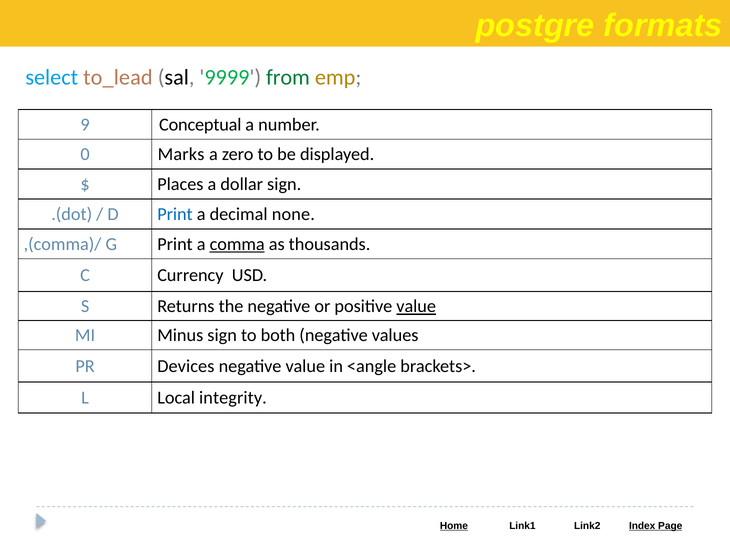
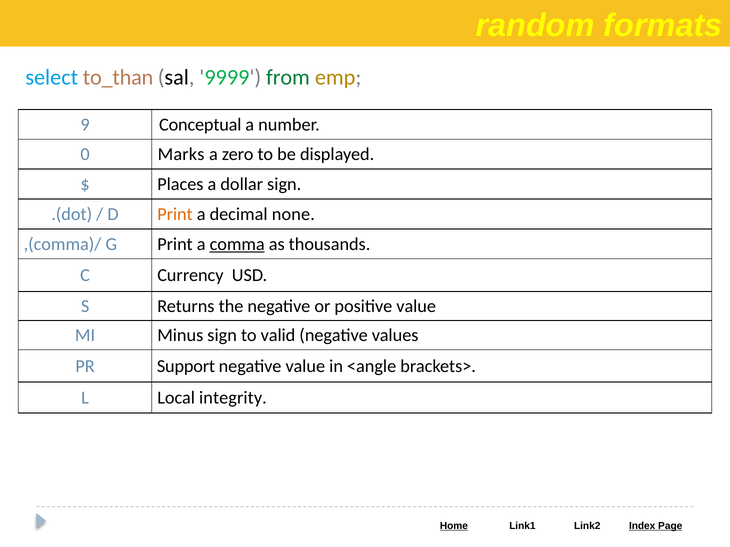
postgre: postgre -> random (535, 25)
to_lead: to_lead -> to_than (118, 77)
Print colour: blue -> orange (175, 214)
value underline: present -> none (416, 307)
both: both -> valid (278, 336)
Devices: Devices -> Support (186, 366)
